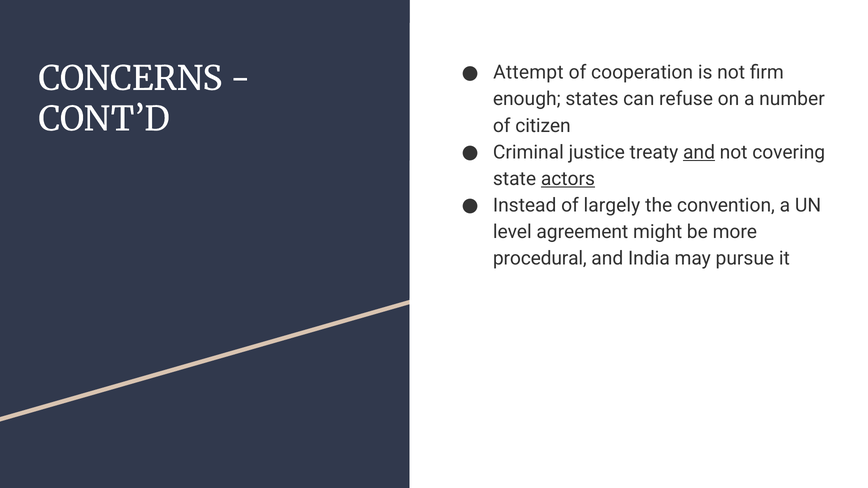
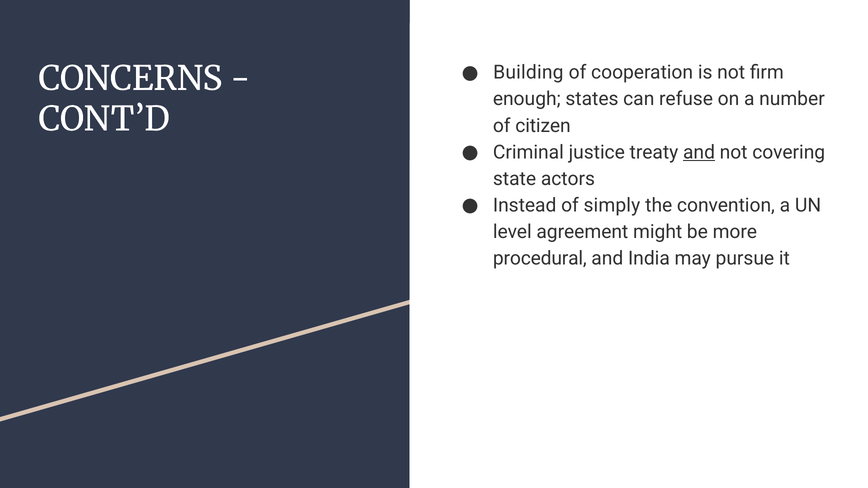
Attempt: Attempt -> Building (528, 73)
actors underline: present -> none (568, 179)
largely: largely -> simply (612, 206)
